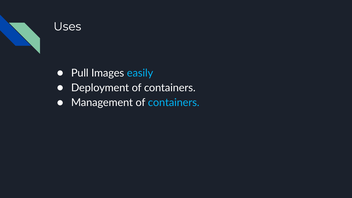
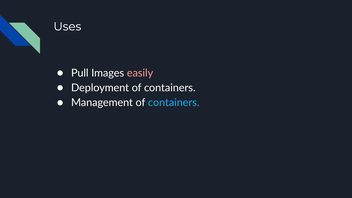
easily colour: light blue -> pink (140, 73)
